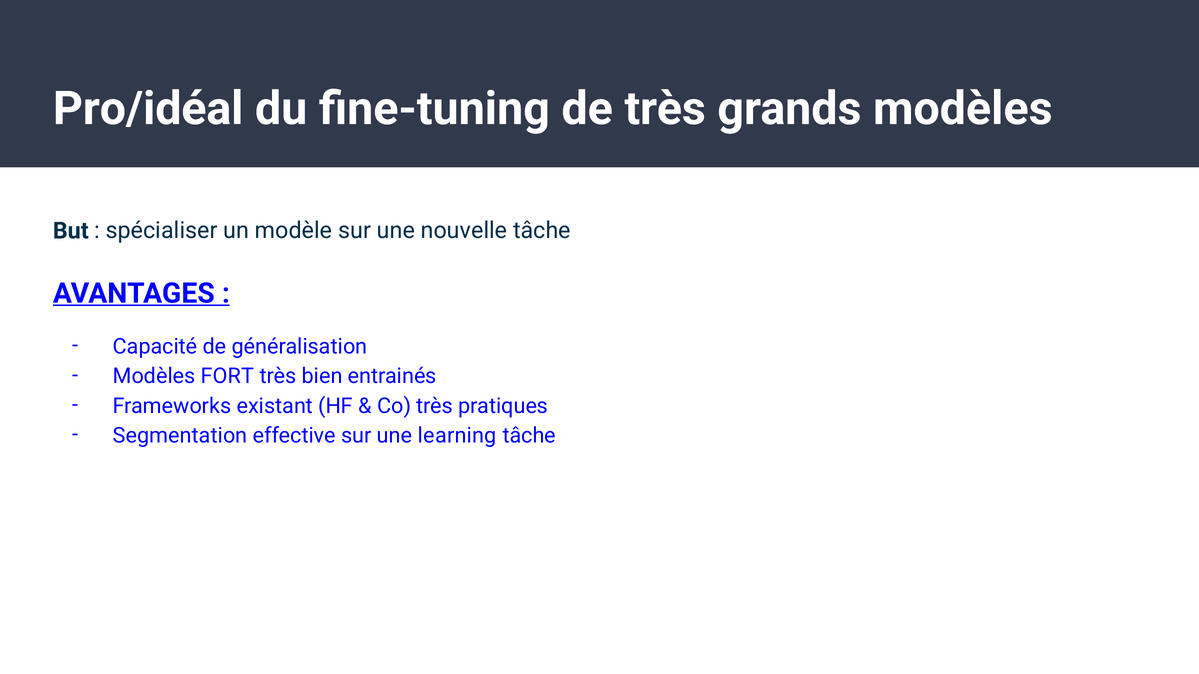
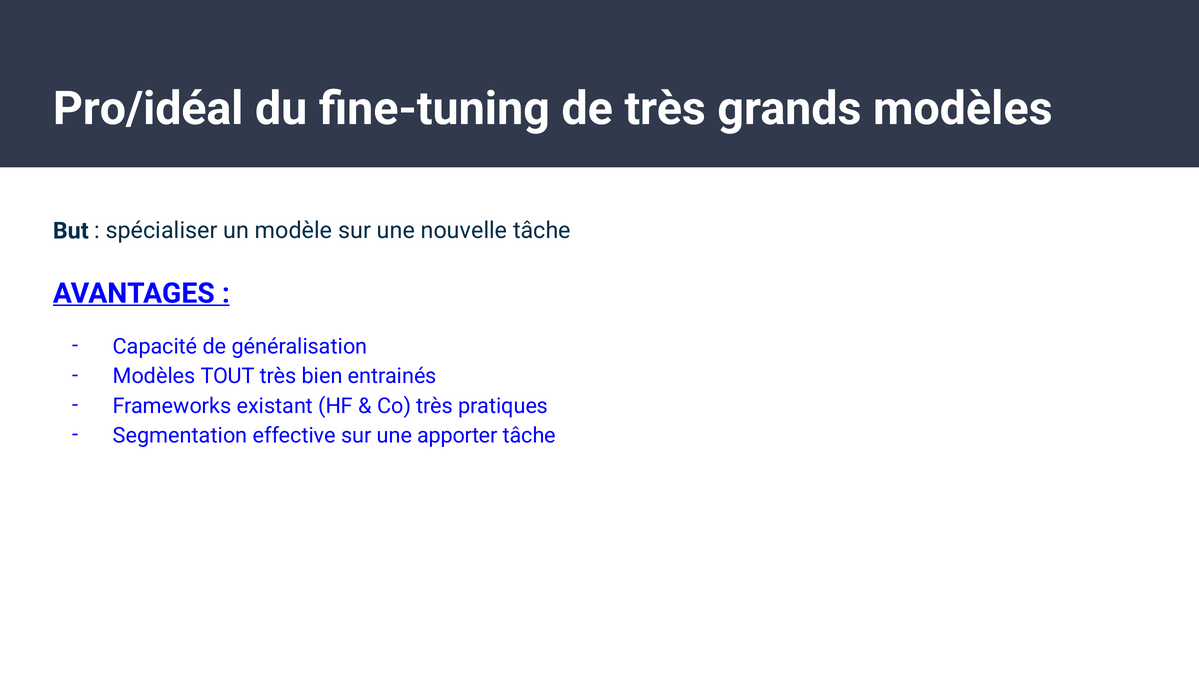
FORT: FORT -> TOUT (228, 377)
learning: learning -> apporter (457, 436)
